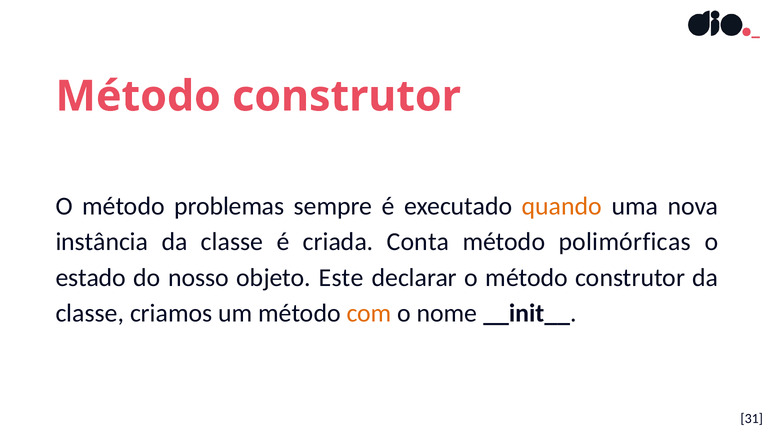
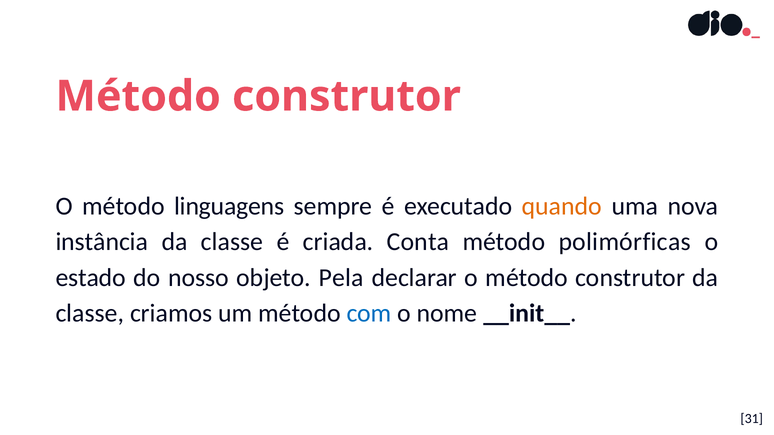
problemas: problemas -> linguagens (229, 207)
Este: Este -> Pela (341, 278)
com colour: orange -> blue (369, 313)
